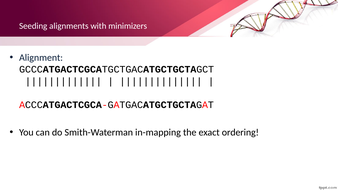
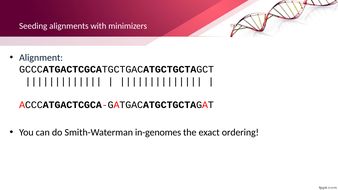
in-mapping: in-mapping -> in-genomes (158, 133)
